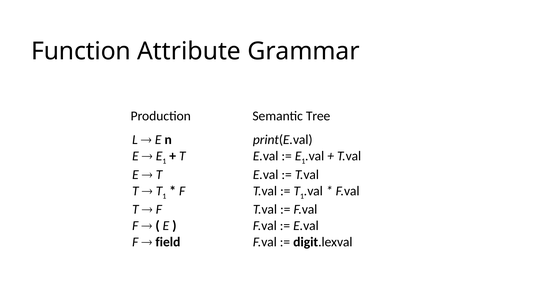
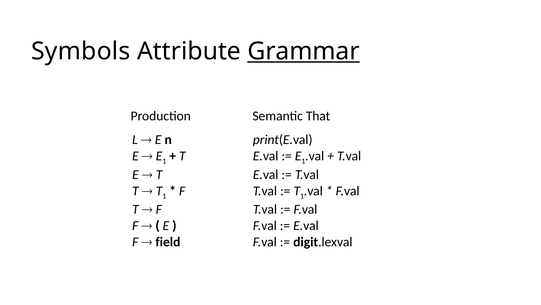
Function: Function -> Symbols (81, 51)
Grammar underline: none -> present (304, 51)
Tree: Tree -> That (318, 116)
